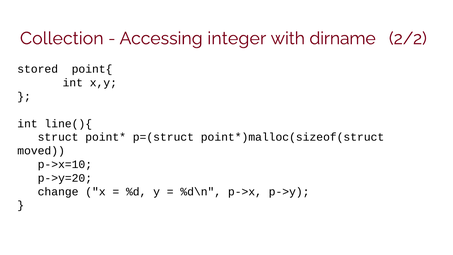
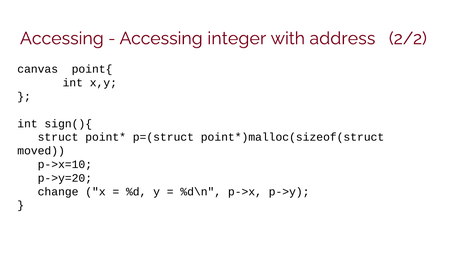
Collection: Collection -> Accessing (62, 38)
dirname: dirname -> address (342, 38)
stored: stored -> canvas (38, 69)
line(){: line(){ -> sign(){ (68, 124)
